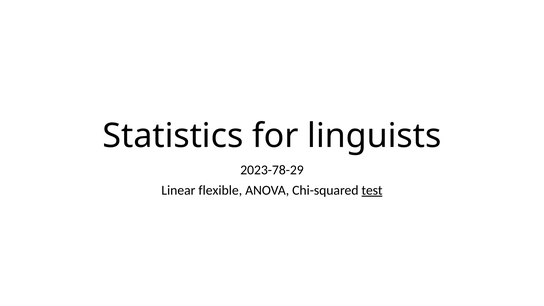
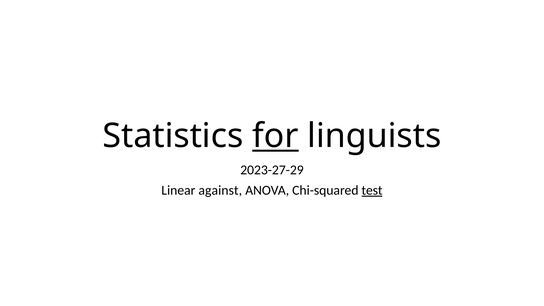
for underline: none -> present (275, 136)
2023-78-29: 2023-78-29 -> 2023-27-29 (272, 170)
flexible: flexible -> against (220, 190)
